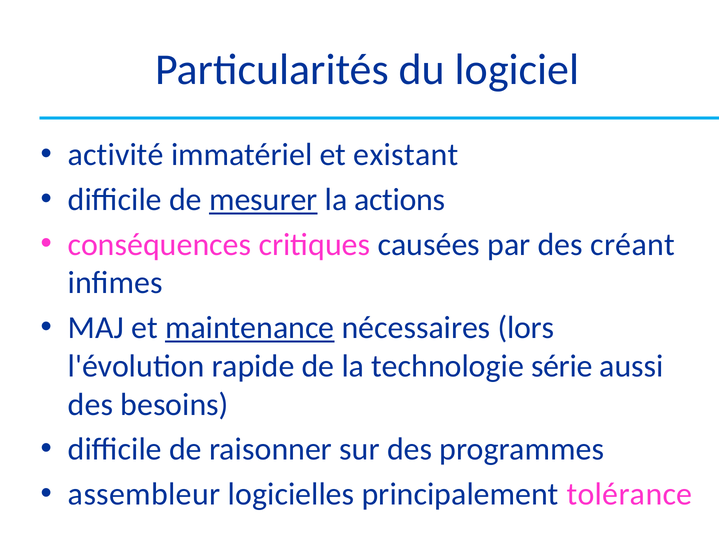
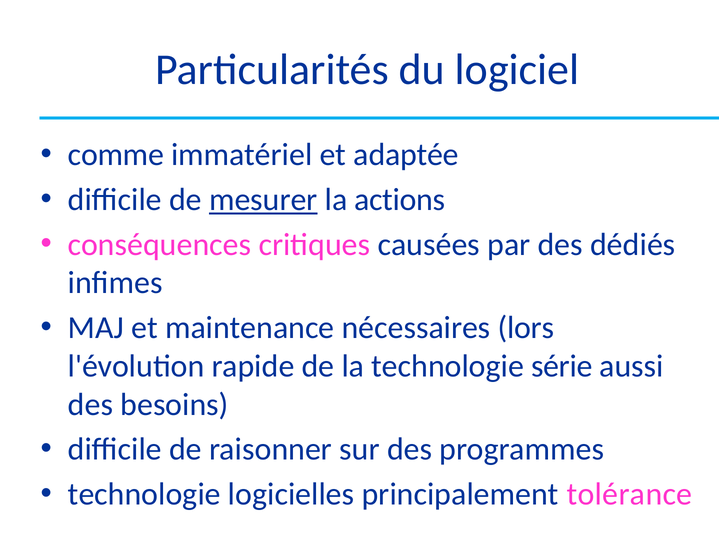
activité: activité -> comme (116, 155)
existant: existant -> adaptée (406, 155)
créant: créant -> dédiés (633, 244)
maintenance underline: present -> none (250, 327)
assembleur: assembleur -> technologie (144, 493)
